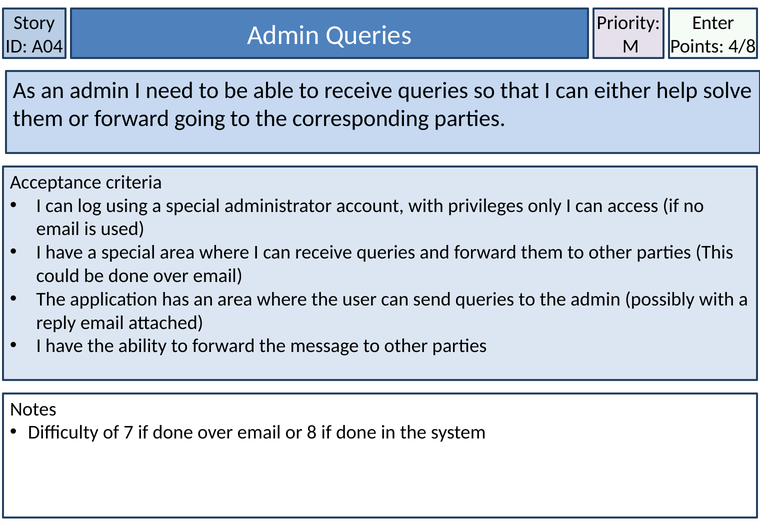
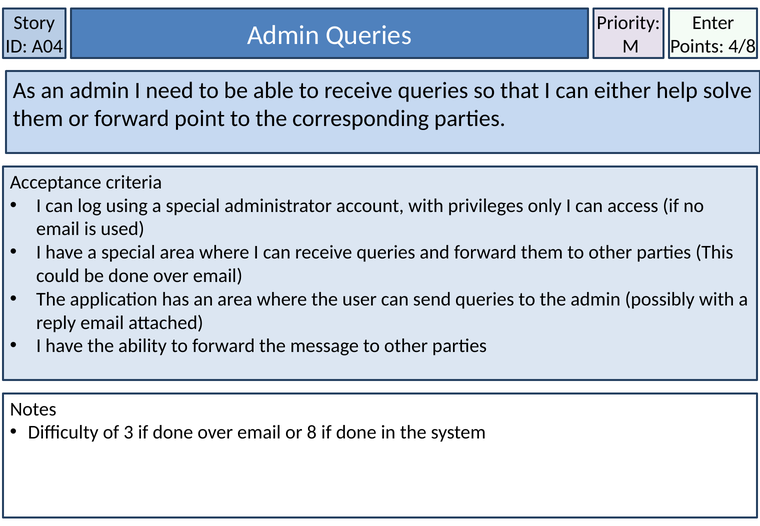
going: going -> point (200, 118)
7: 7 -> 3 (128, 433)
